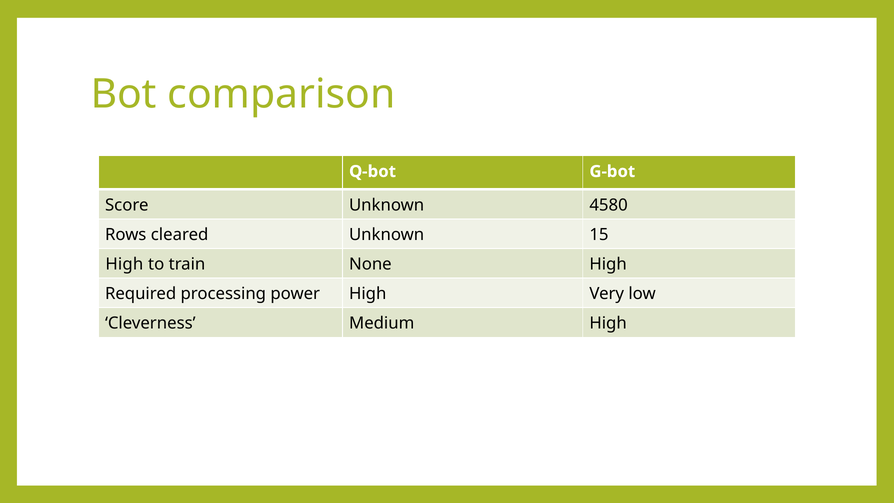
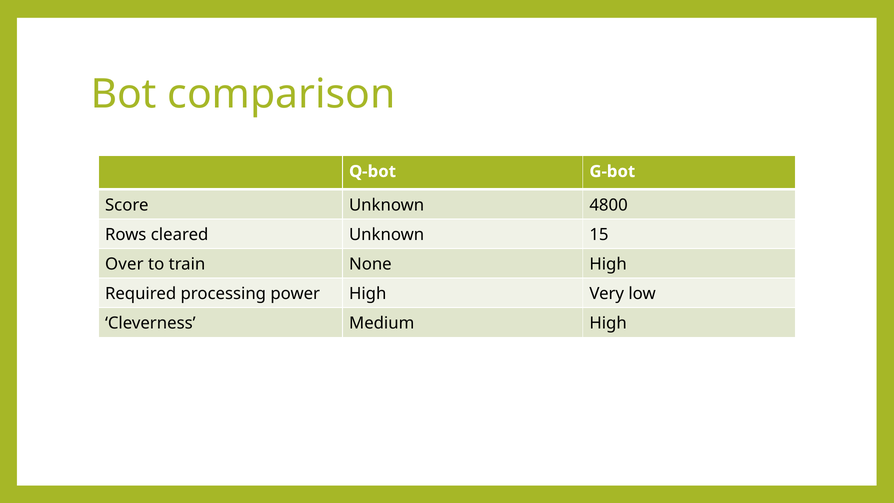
4580: 4580 -> 4800 (609, 205)
High: High -> Over (124, 264)
